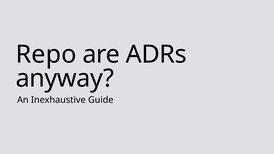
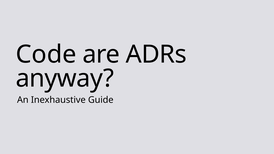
Repo: Repo -> Code (46, 54)
